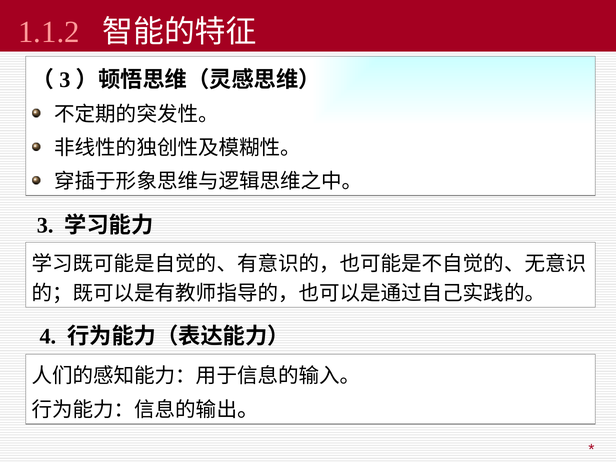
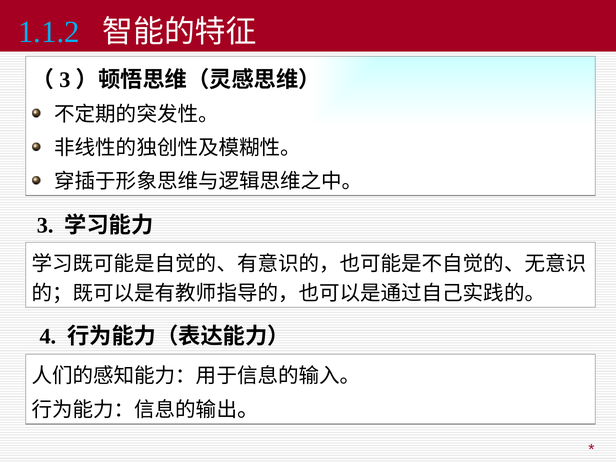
1.1.2 colour: pink -> light blue (49, 32)
